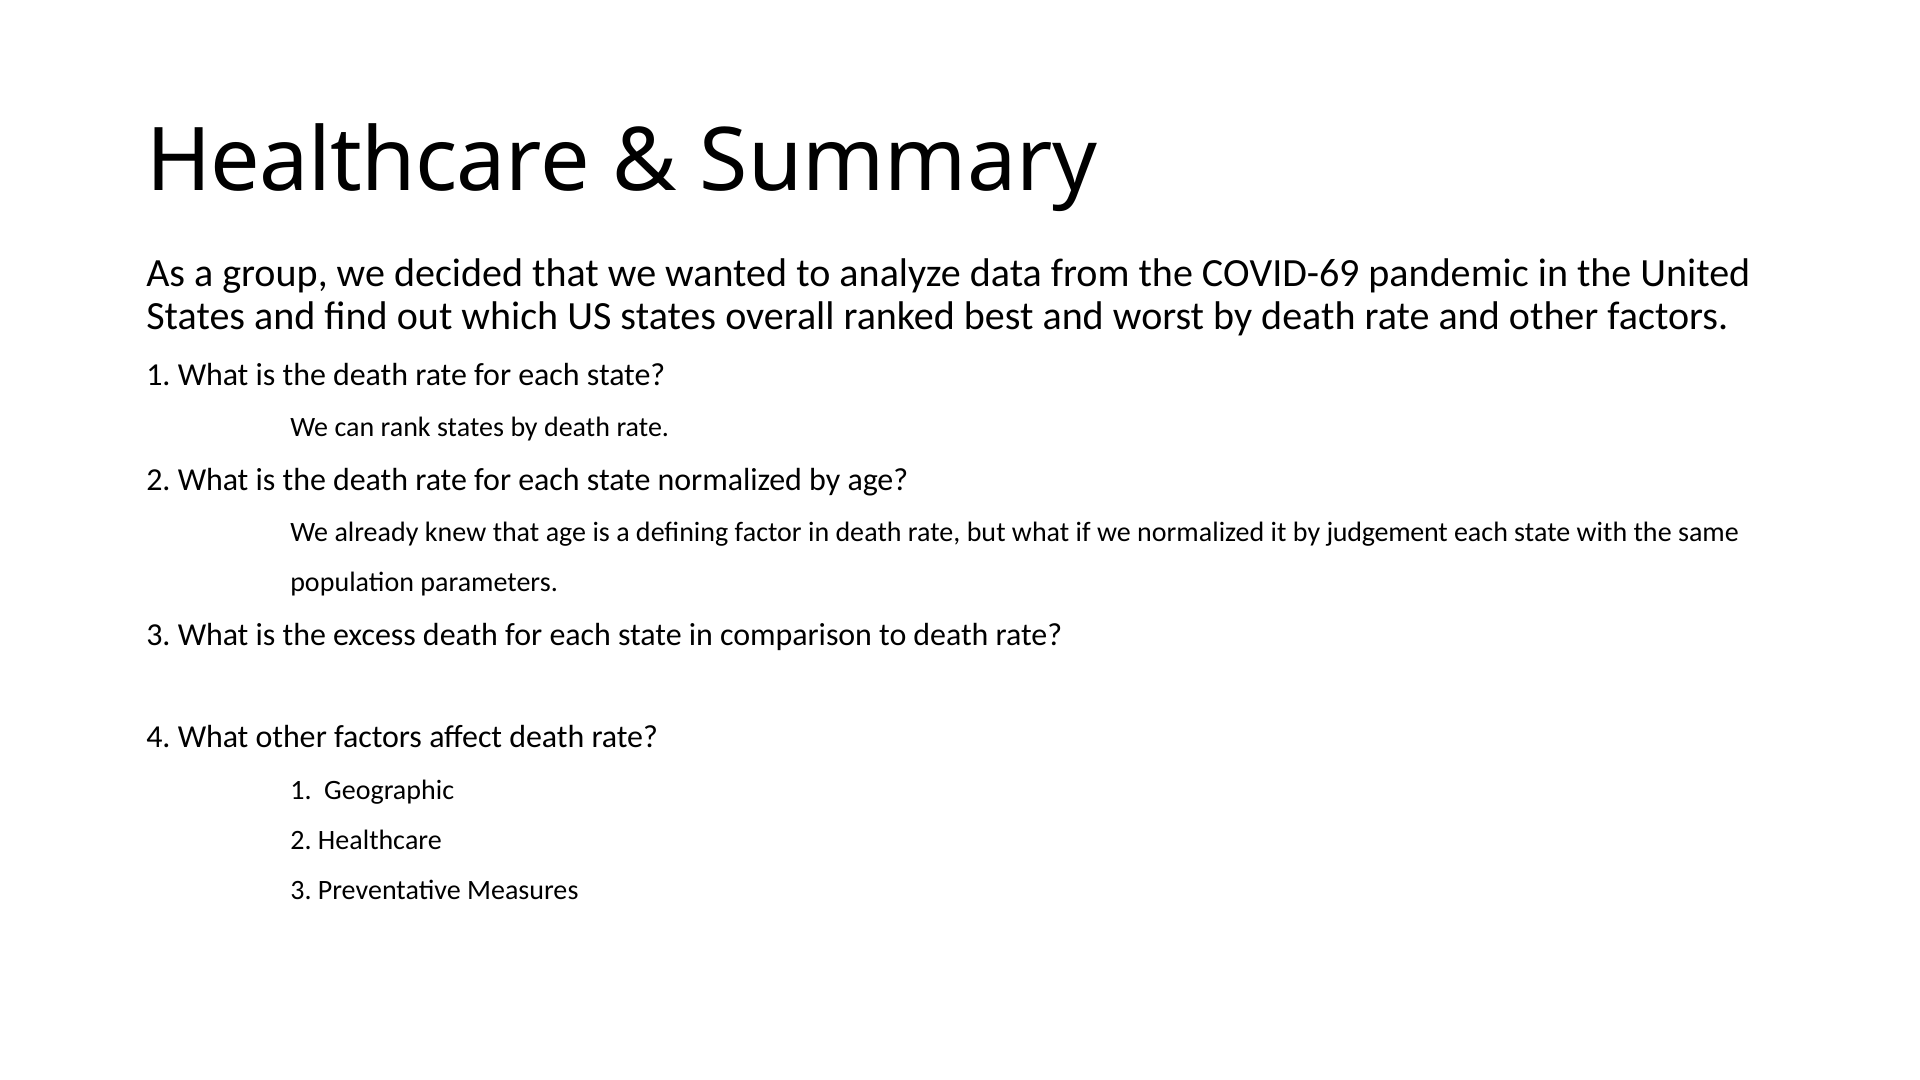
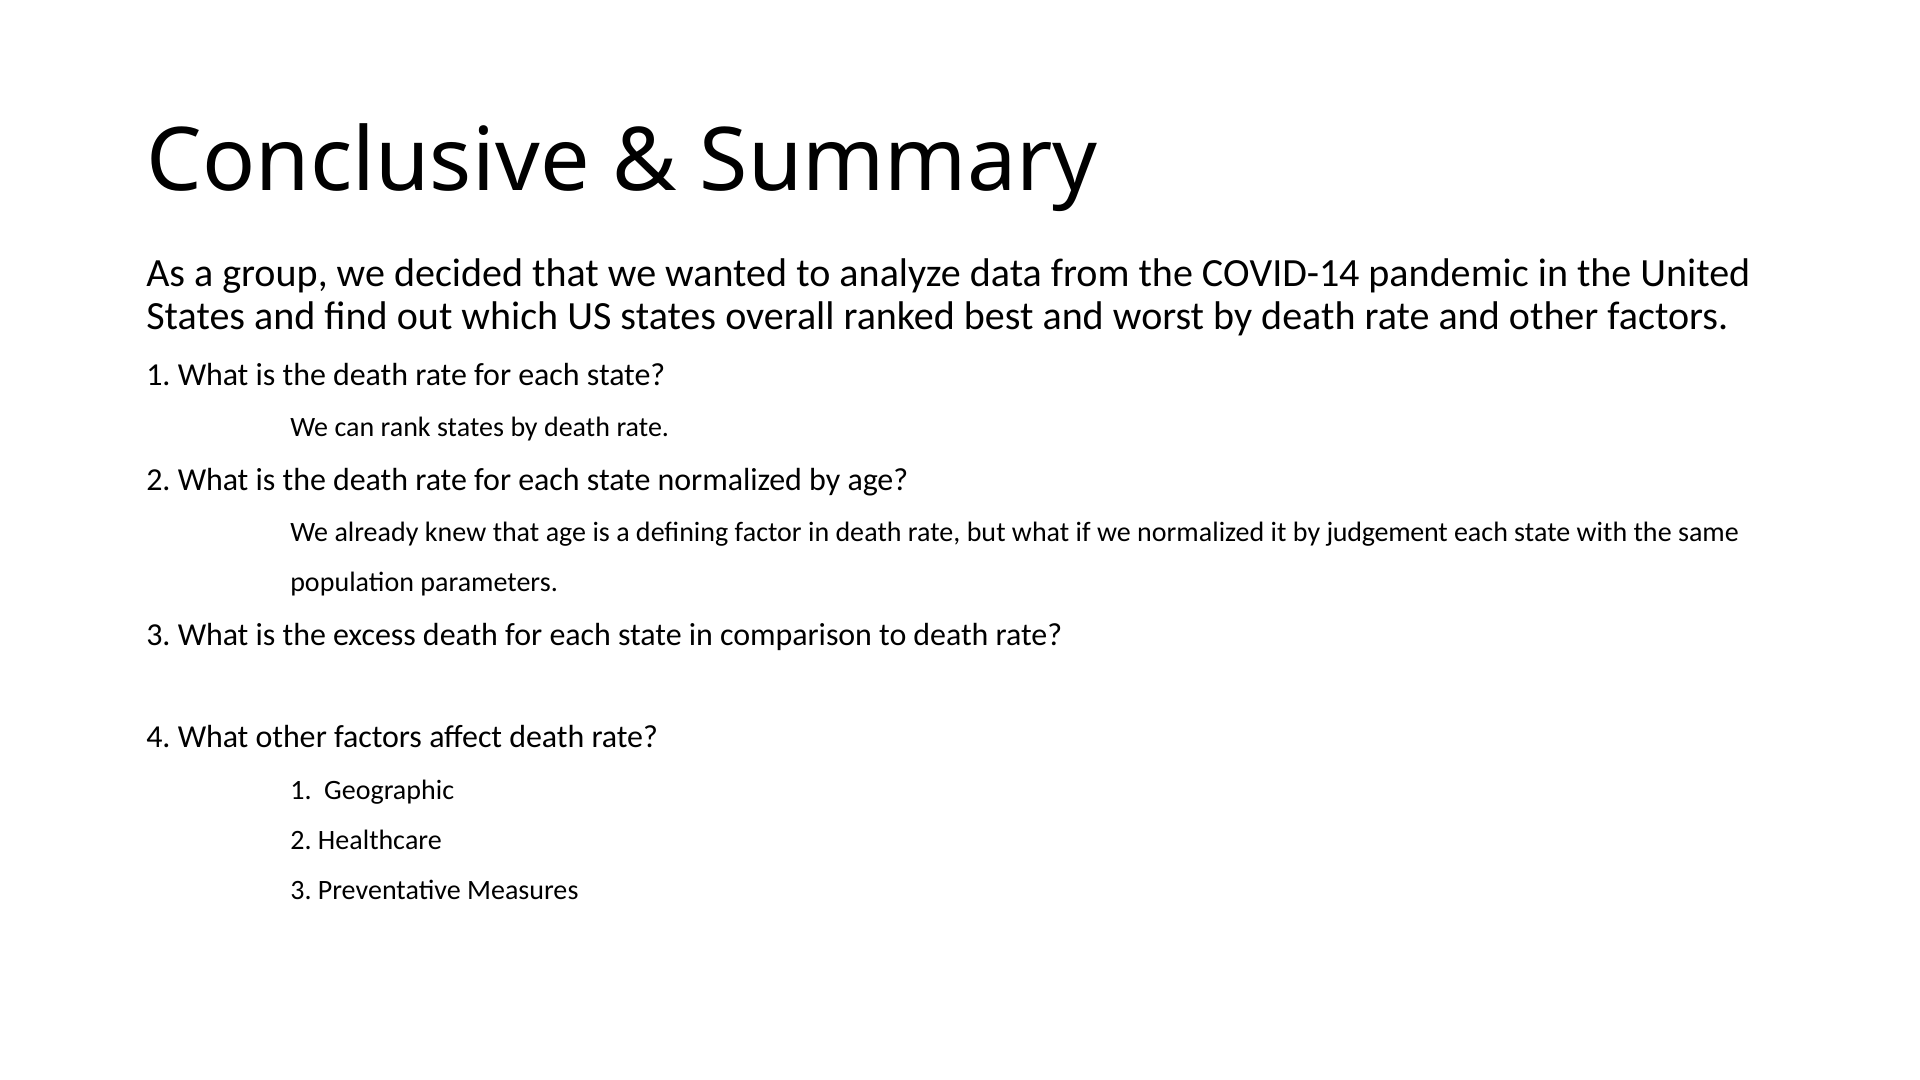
Healthcare: Healthcare -> Conclusive (368, 161)
COVID-69: COVID-69 -> COVID-14 (1281, 273)
